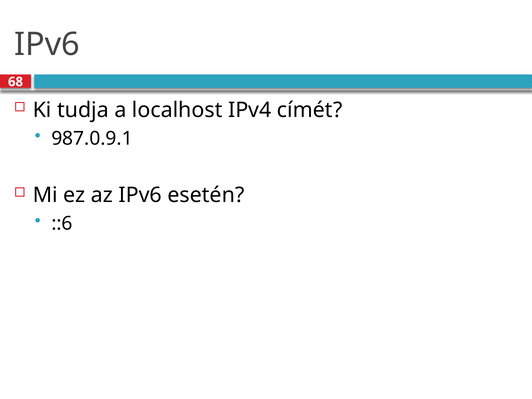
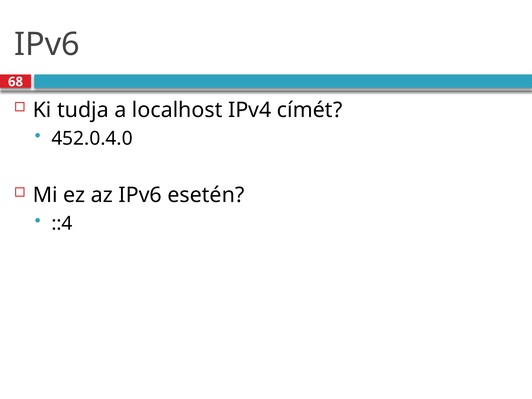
987.0.9.1: 987.0.9.1 -> 452.0.4.0 (92, 138)
::6: ::6 -> ::4 (62, 223)
